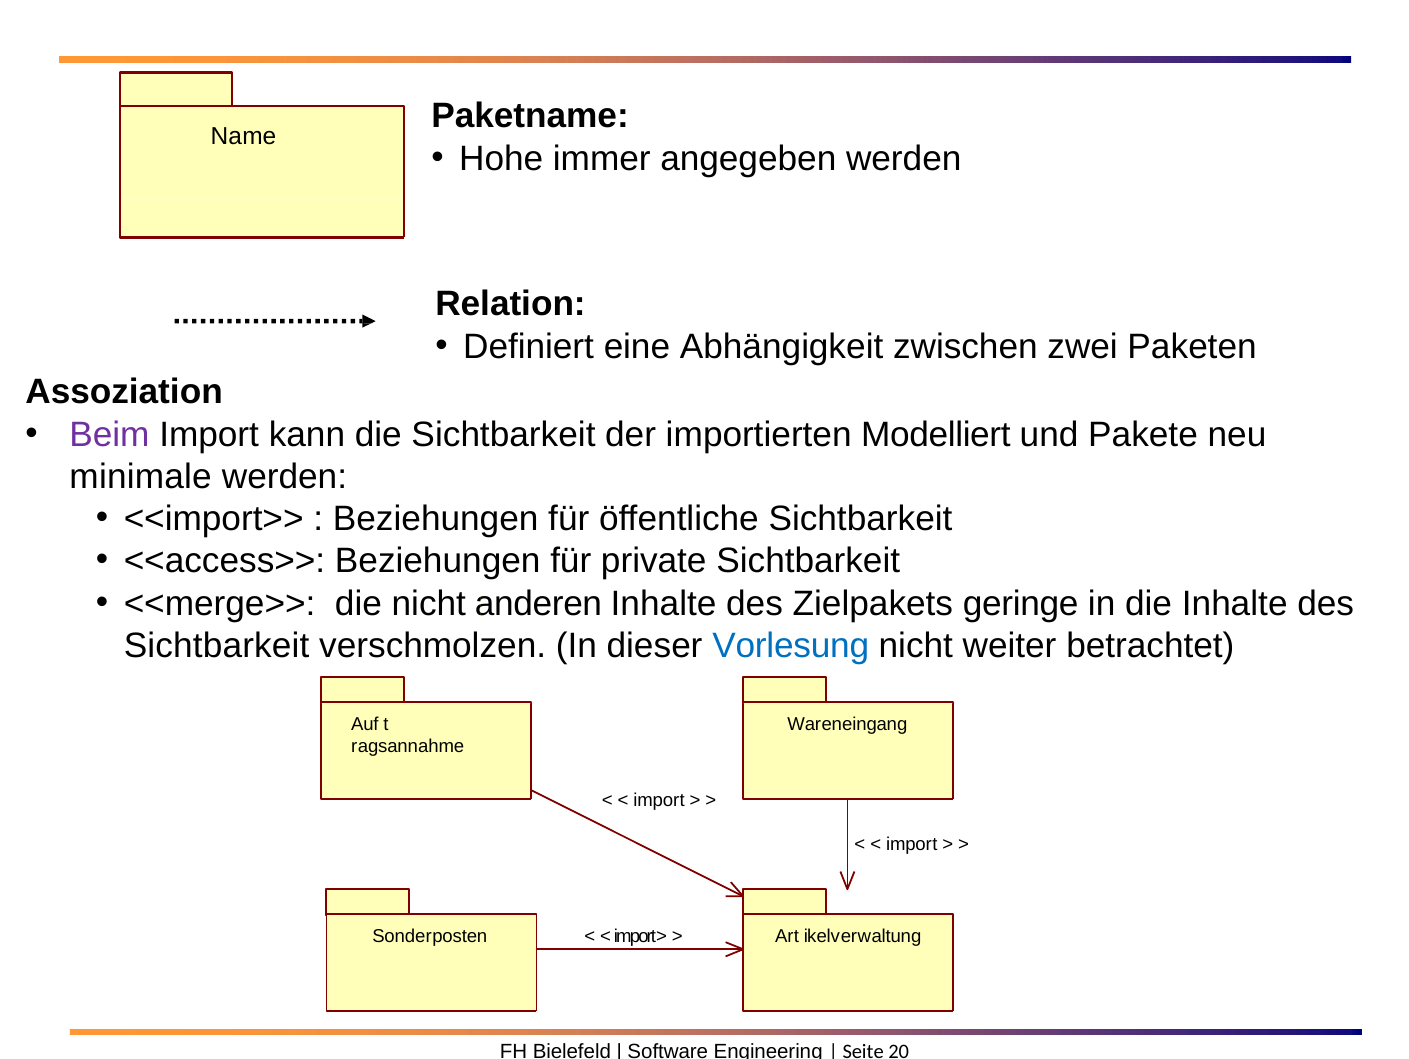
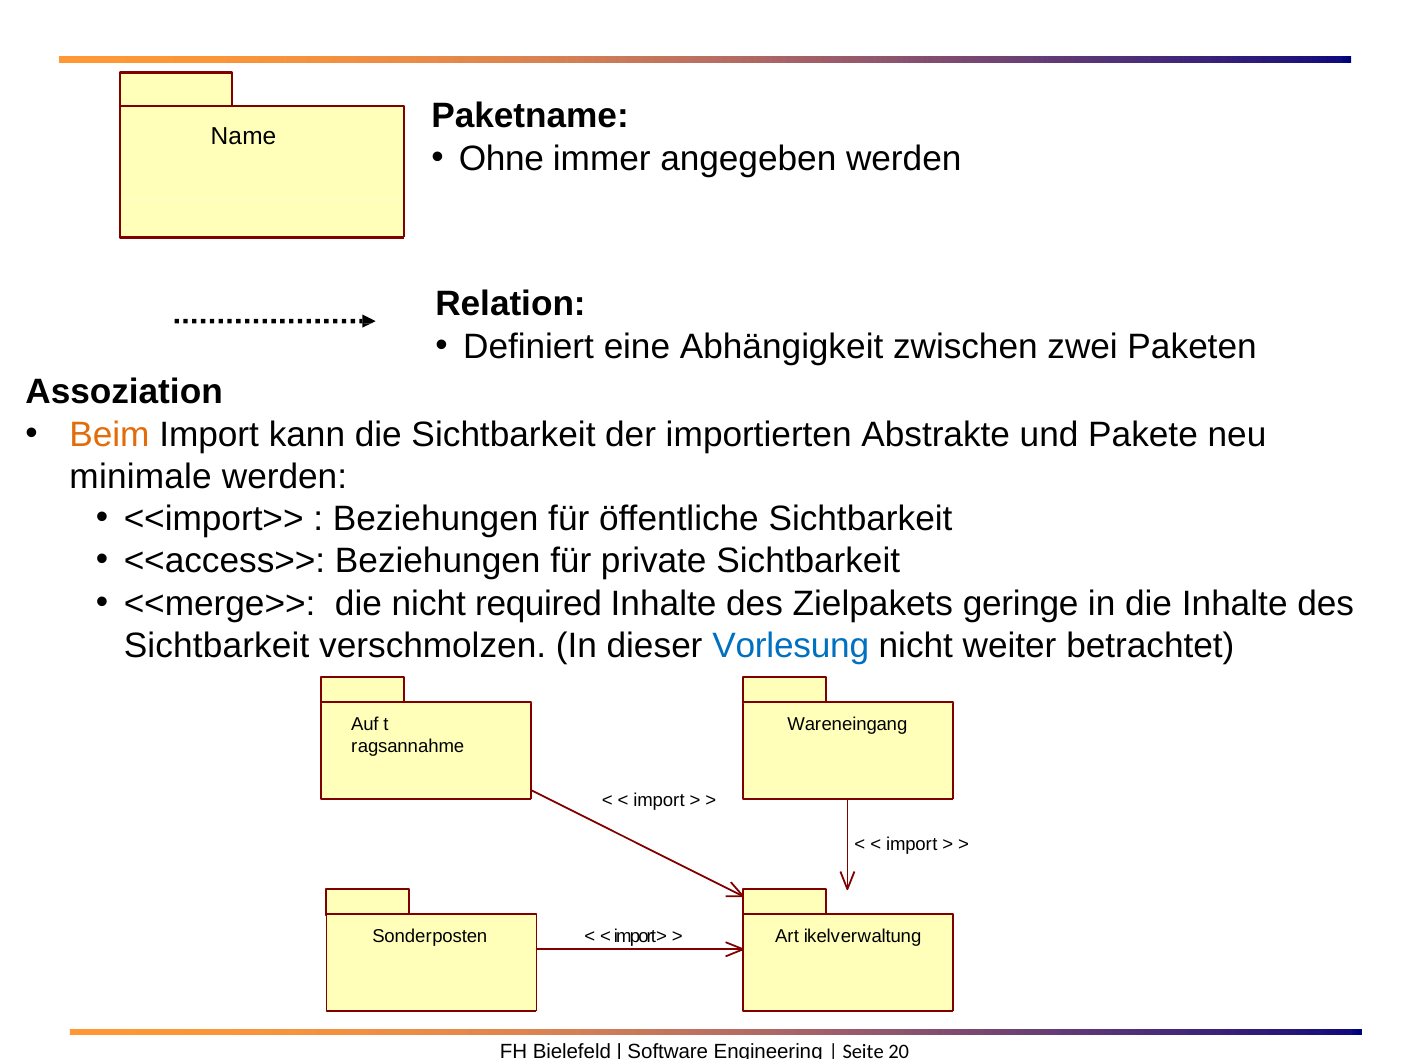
Hohe: Hohe -> Ohne (501, 158)
Beim colour: purple -> orange (109, 434)
Modelliert: Modelliert -> Abstrakte (936, 434)
anderen: anderen -> required (539, 603)
